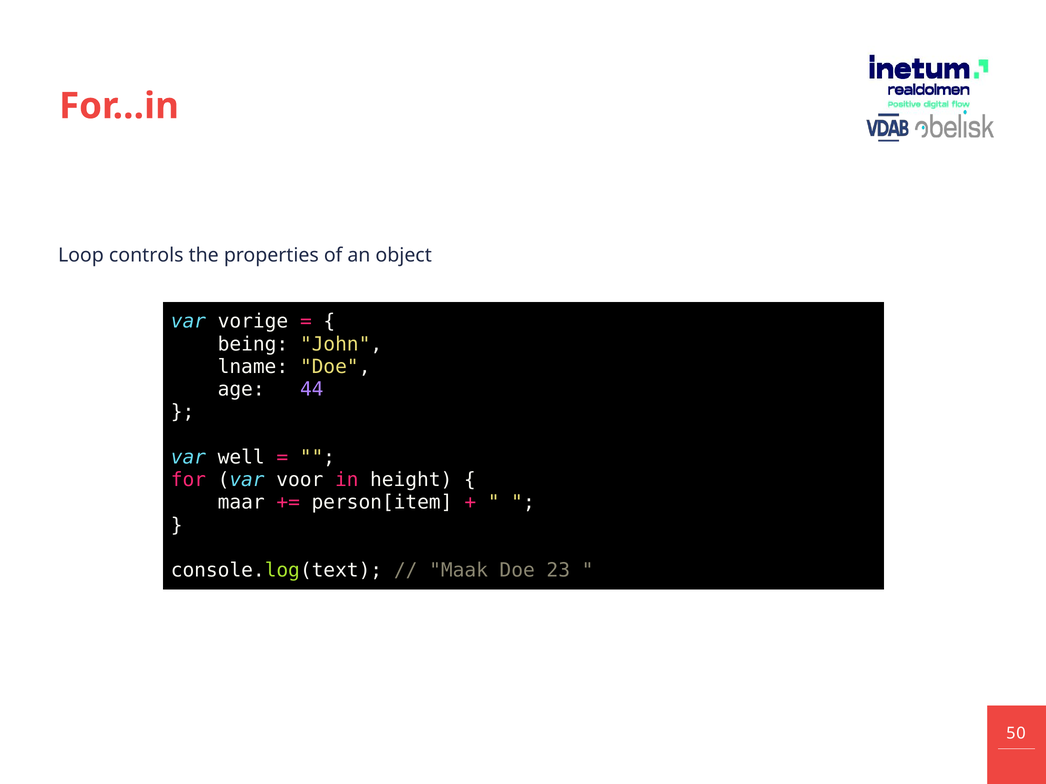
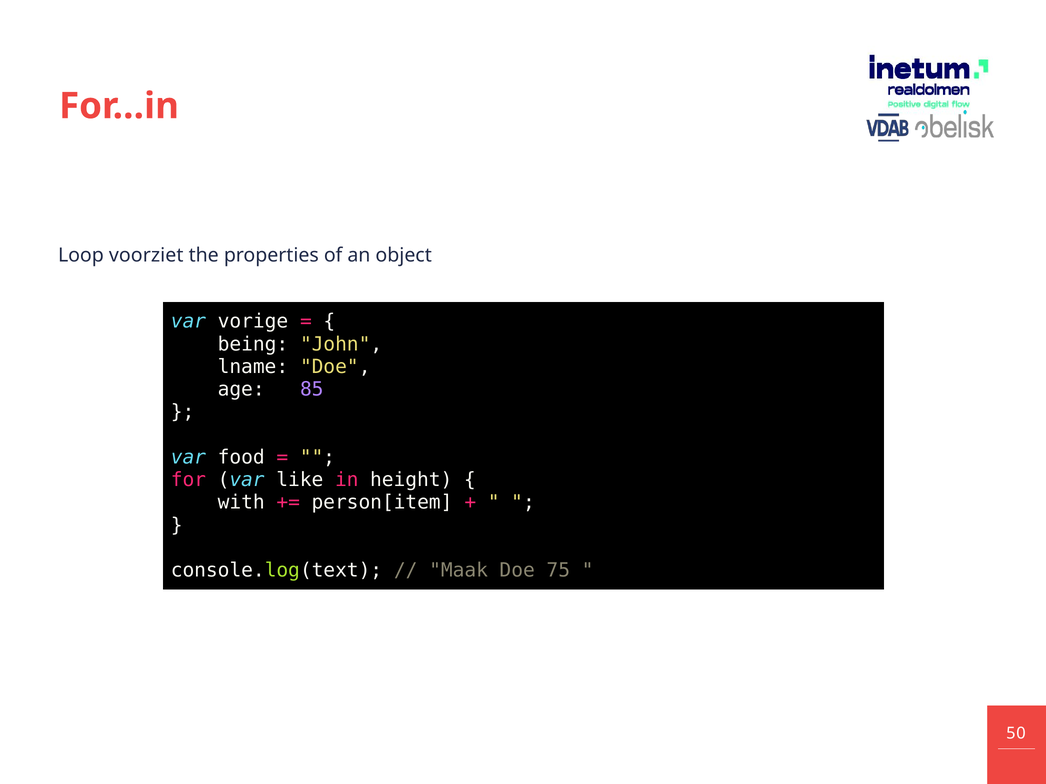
controls: controls -> voorziet (146, 255)
44: 44 -> 85 (312, 390)
well: well -> food (241, 458)
voor: voor -> like (300, 480)
maar: maar -> with (241, 503)
23: 23 -> 75 (558, 571)
